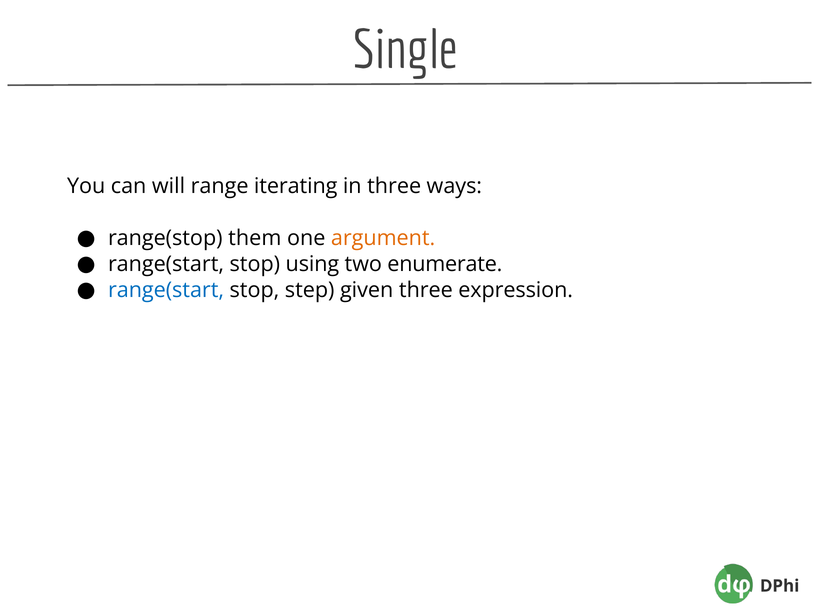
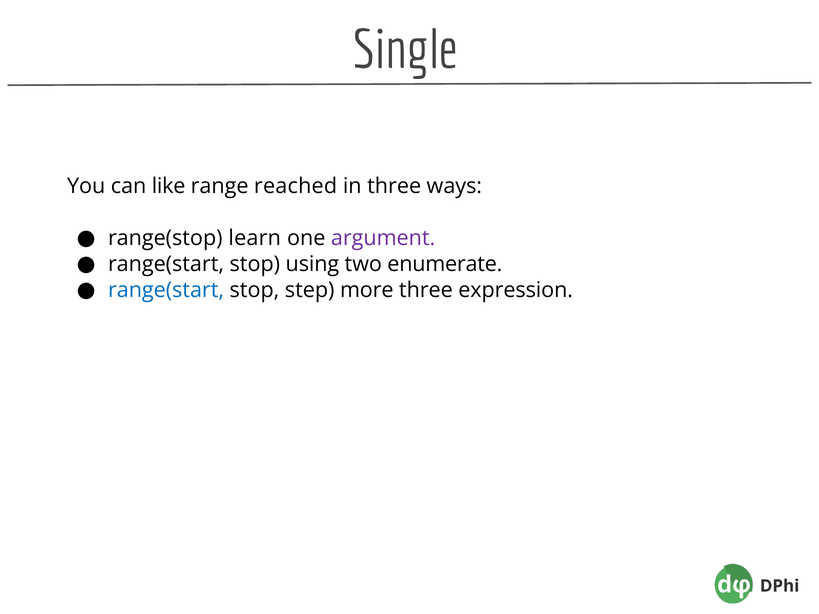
will: will -> like (169, 186)
iterating: iterating -> reached (296, 186)
them: them -> learn (255, 238)
argument colour: orange -> purple (383, 238)
given: given -> more (367, 290)
